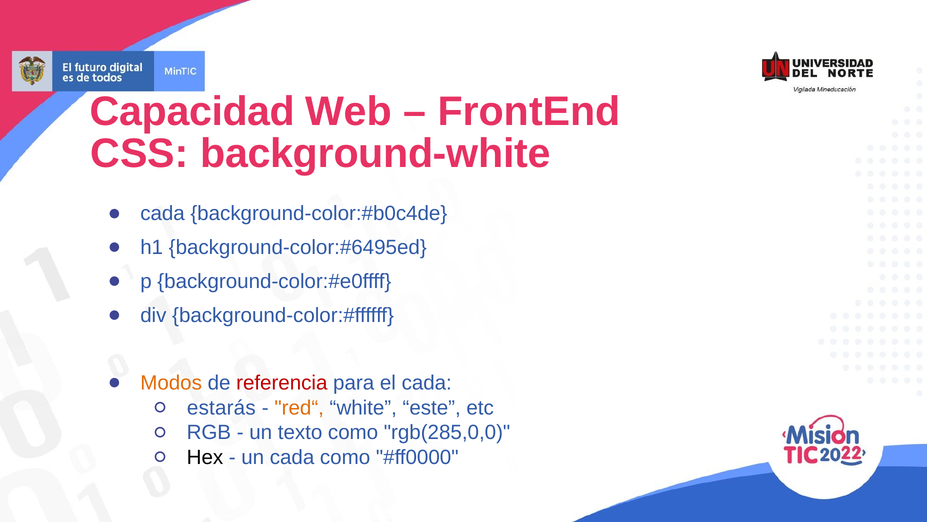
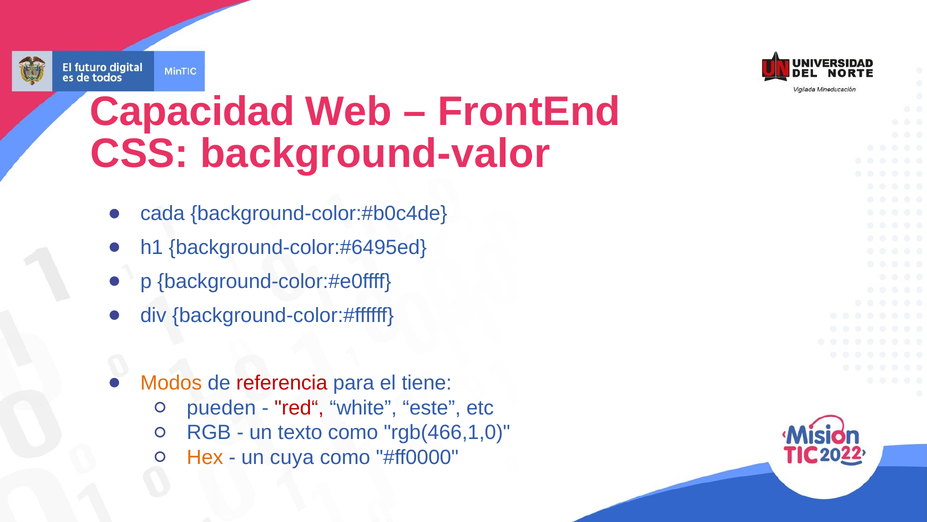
background-white: background-white -> background-valor (375, 153)
el cada: cada -> tiene (427, 383)
estarás: estarás -> pueden (221, 407)
red“ colour: orange -> red (299, 407)
rgb(285,0,0: rgb(285,0,0 -> rgb(466,1,0 (447, 432)
Hex colour: black -> orange (205, 457)
un cada: cada -> cuya (292, 457)
